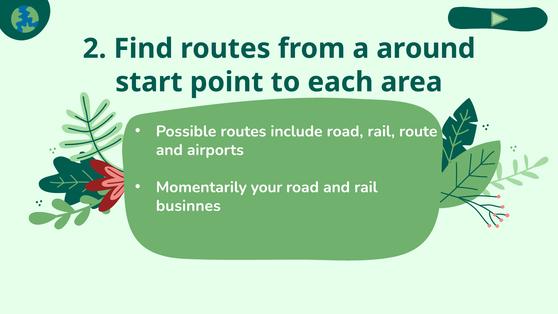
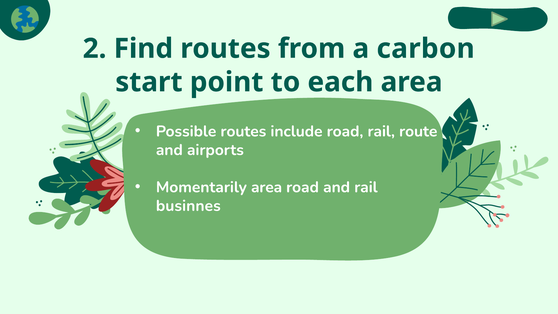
around: around -> carbon (426, 49)
Momentarily your: your -> area (267, 187)
